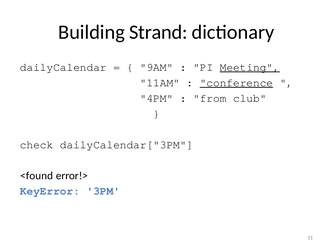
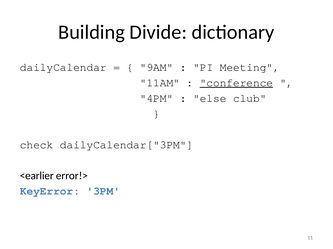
Strand: Strand -> Divide (158, 32)
Meeting underline: present -> none (250, 67)
from: from -> else (210, 98)
<found: <found -> <earlier (37, 176)
